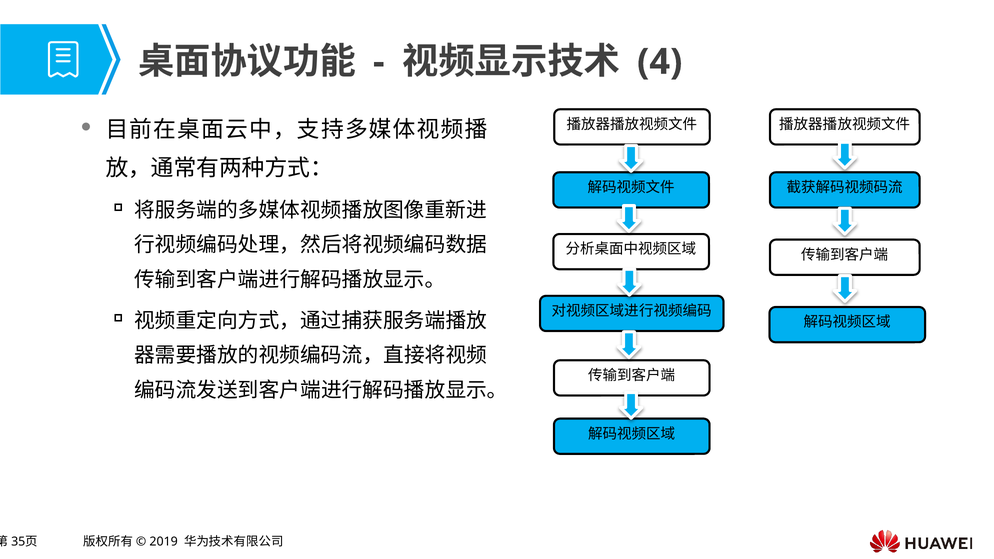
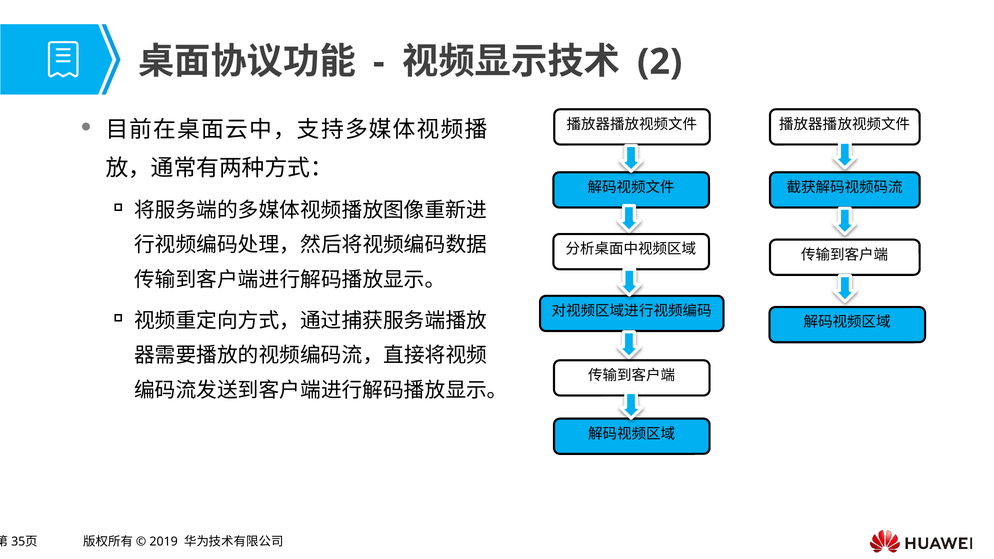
4: 4 -> 2 (660, 62)
